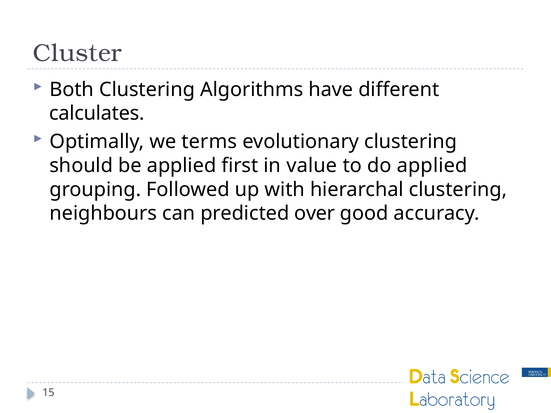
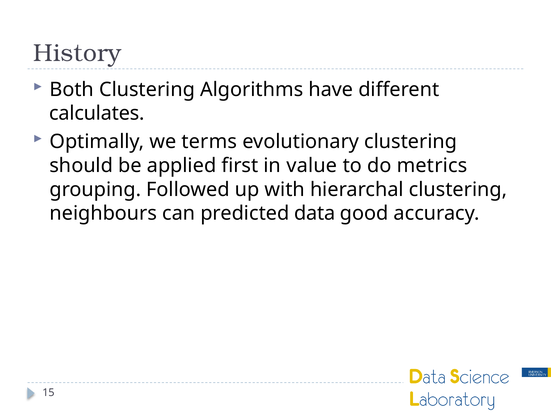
Cluster: Cluster -> History (77, 53)
do applied: applied -> metrics (432, 166)
over: over -> data (315, 213)
